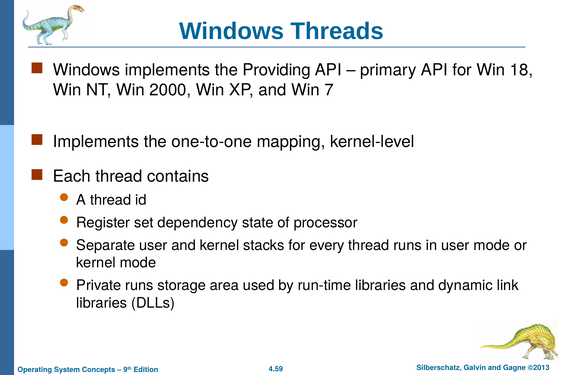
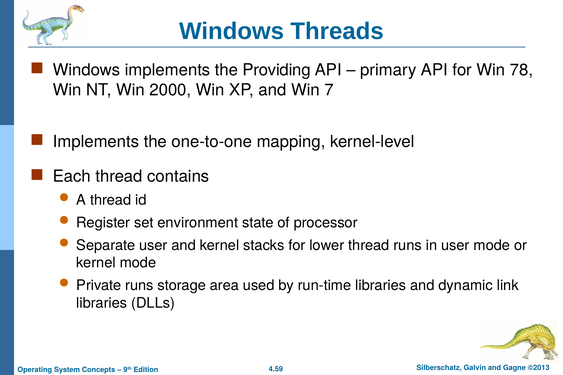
18: 18 -> 78 (521, 70)
dependency: dependency -> environment (198, 223)
every: every -> lower (327, 245)
